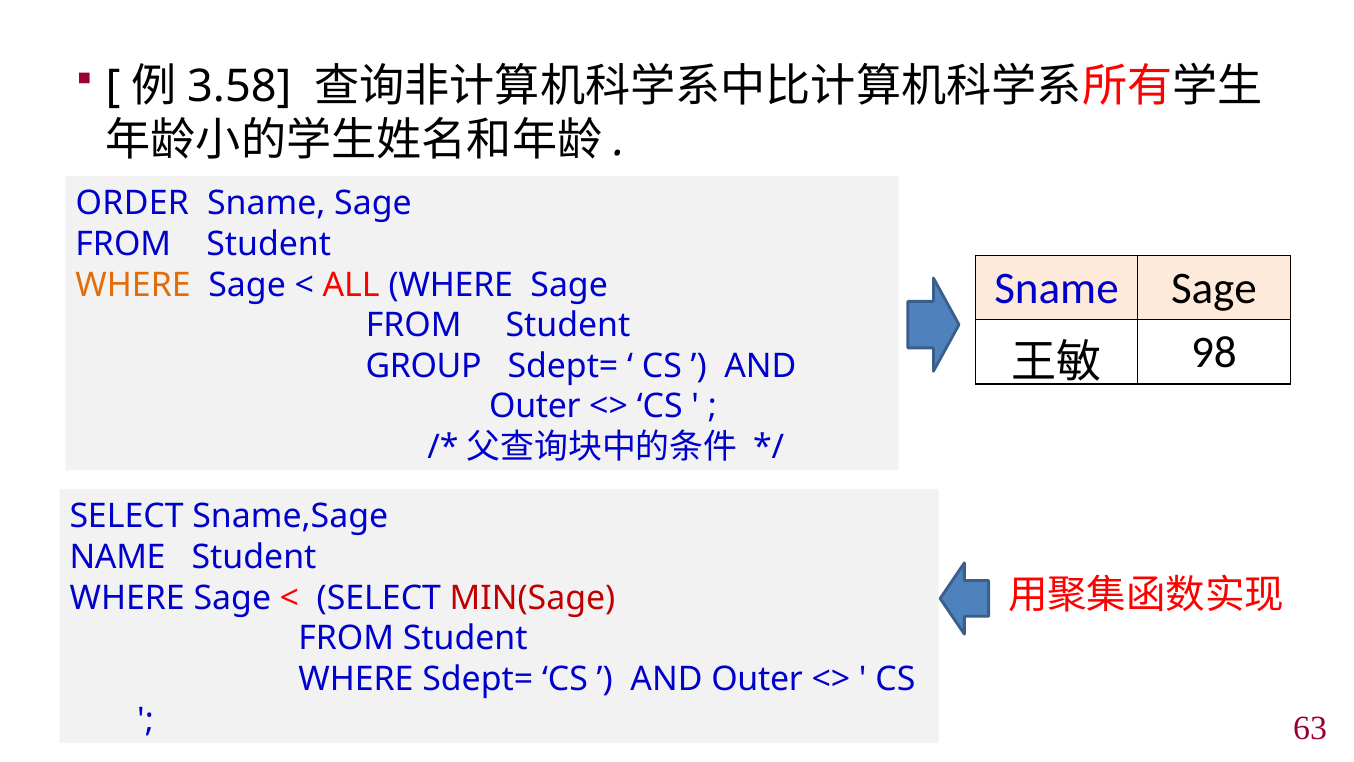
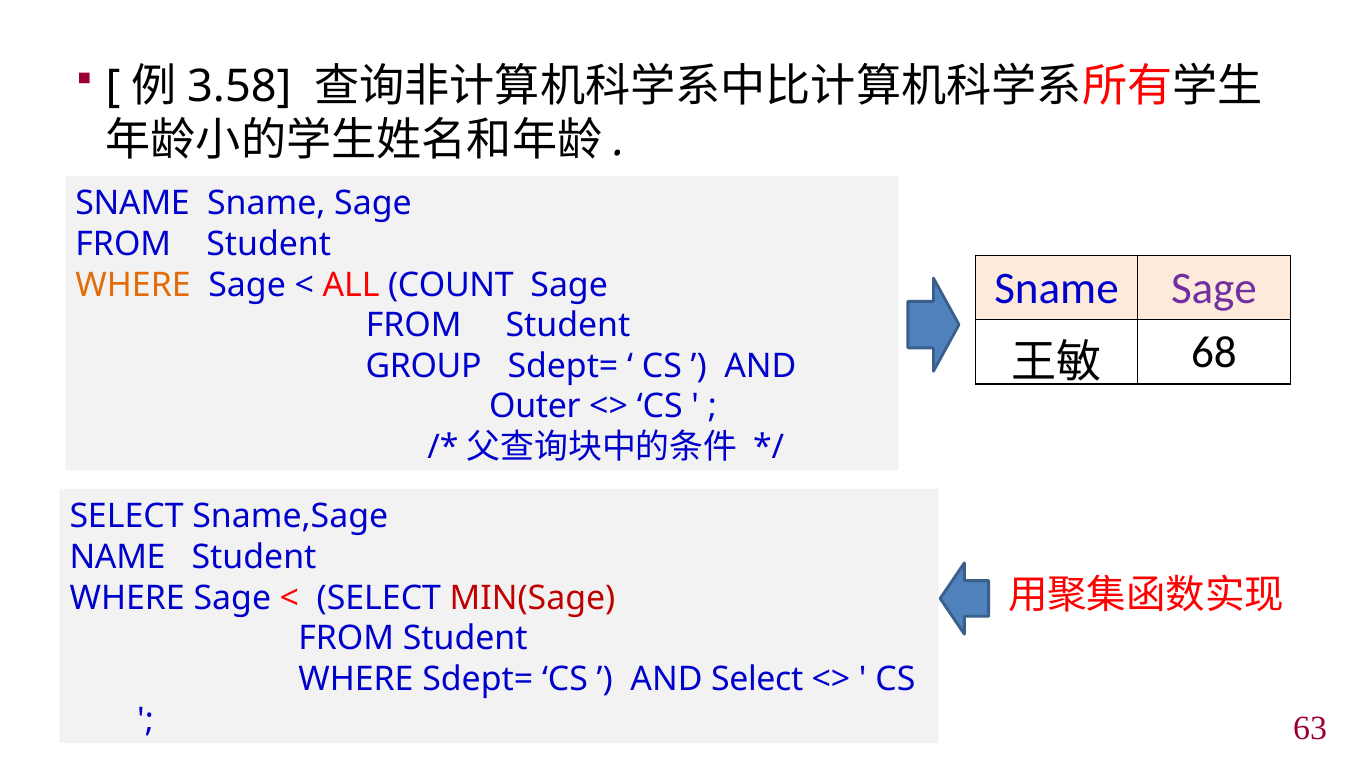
ORDER: ORDER -> SNAME (133, 203)
Sage colour: black -> purple (1214, 288)
ALL WHERE: WHERE -> COUNT (451, 285)
98: 98 -> 68 (1214, 353)
Outer: Outer -> Select (757, 679)
